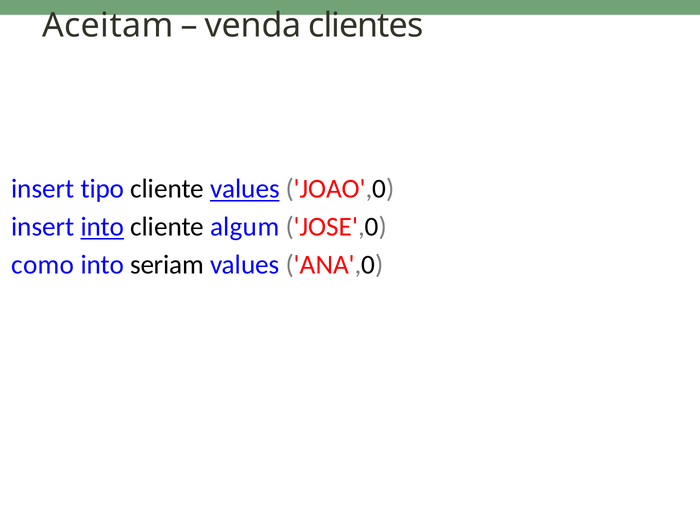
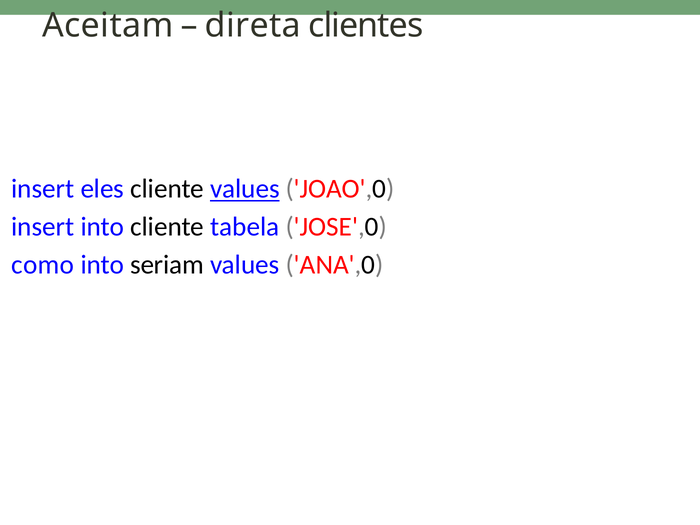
venda: venda -> direta (253, 25)
tipo: tipo -> eles (102, 189)
into underline: present -> none (102, 227)
algum: algum -> tabela (245, 227)
